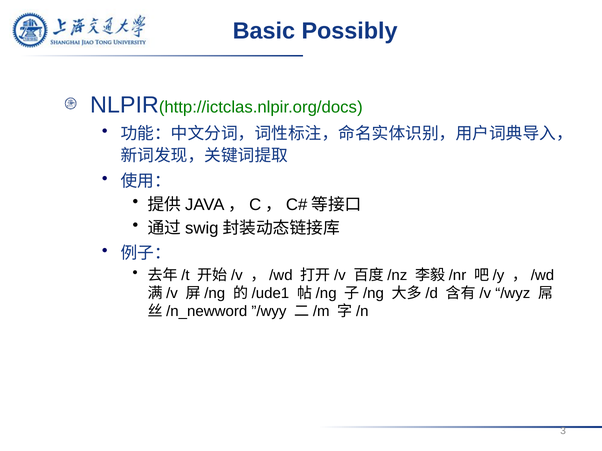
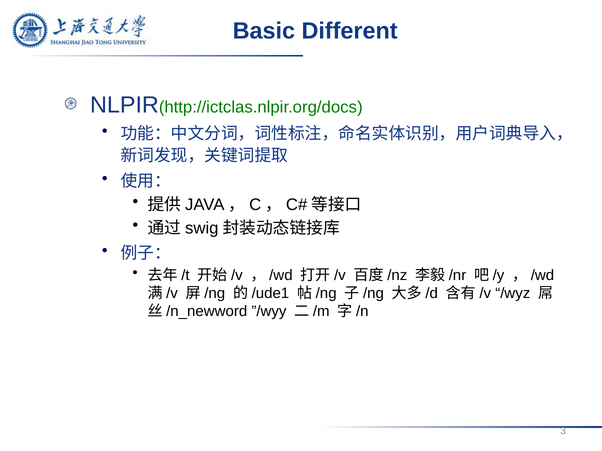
Possibly: Possibly -> Different (350, 31)
